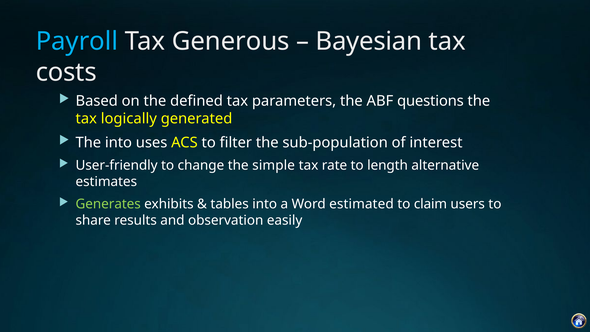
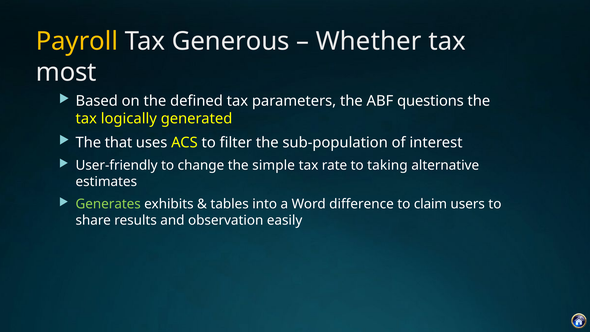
Payroll colour: light blue -> yellow (77, 41)
Bayesian: Bayesian -> Whether (369, 41)
costs: costs -> most (66, 72)
The into: into -> that (119, 142)
length: length -> taking (387, 165)
estimated: estimated -> difference (362, 204)
